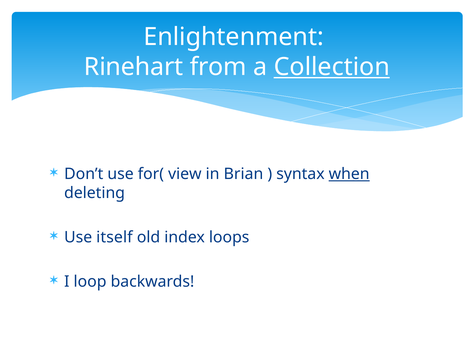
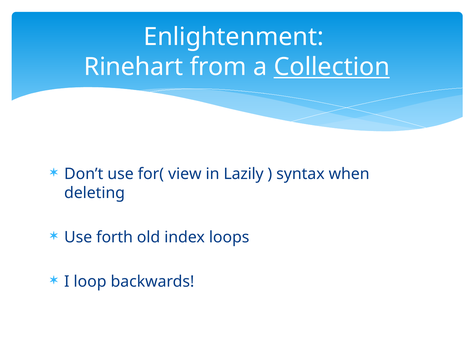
Brian: Brian -> Lazily (244, 174)
when underline: present -> none (349, 174)
itself: itself -> forth (115, 237)
